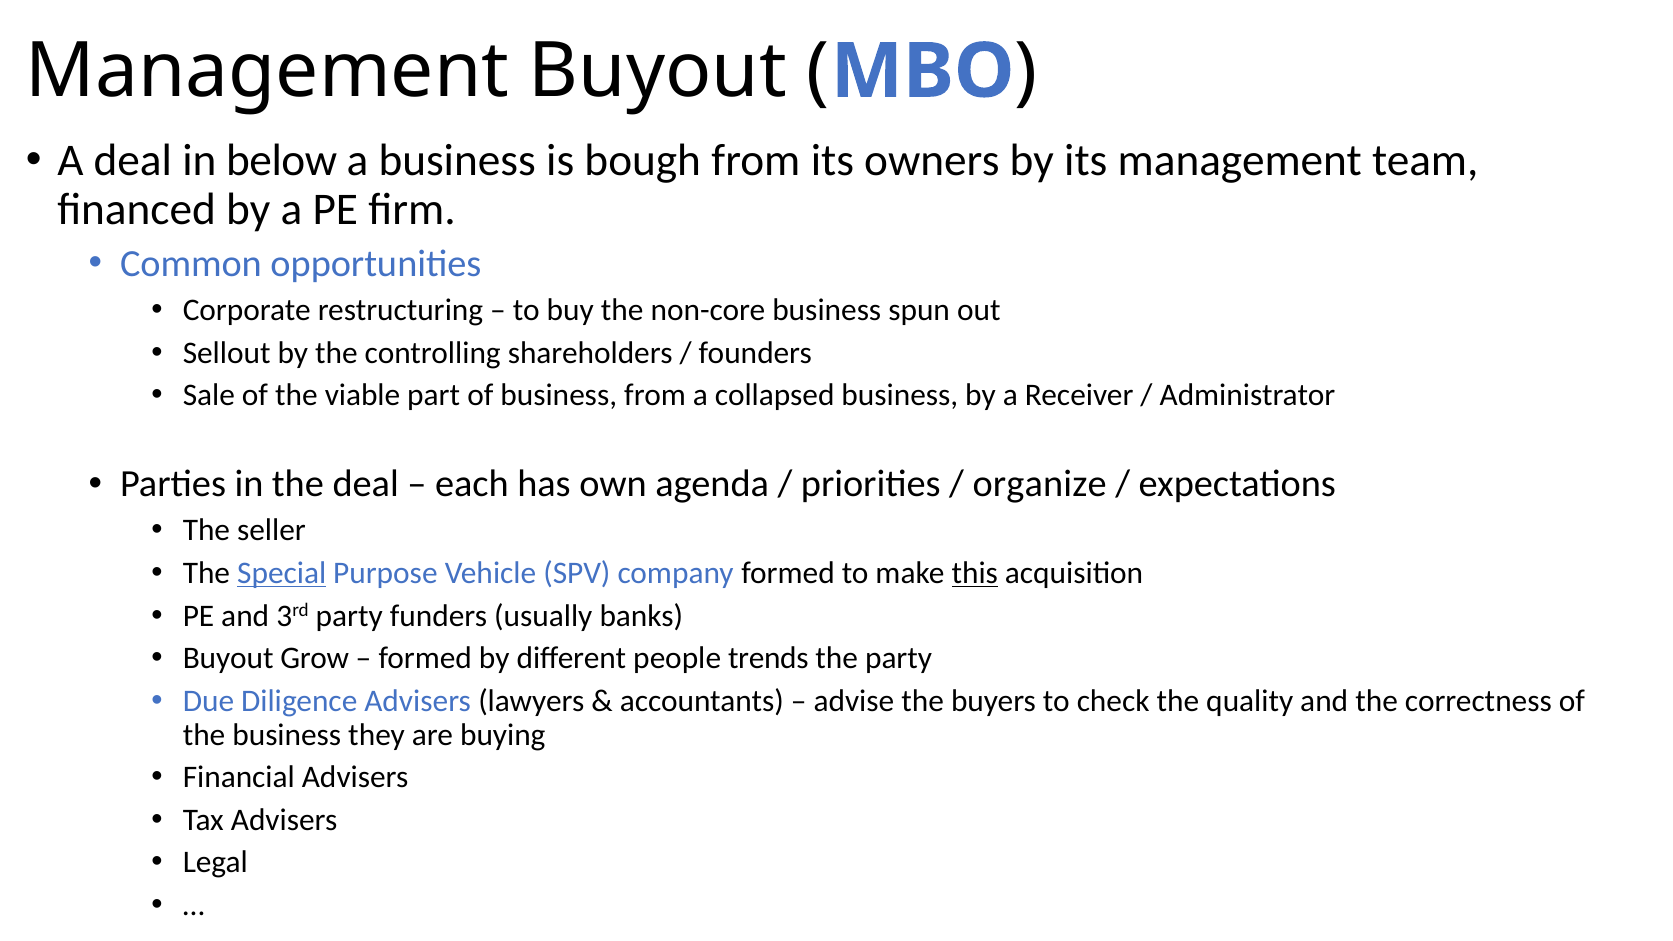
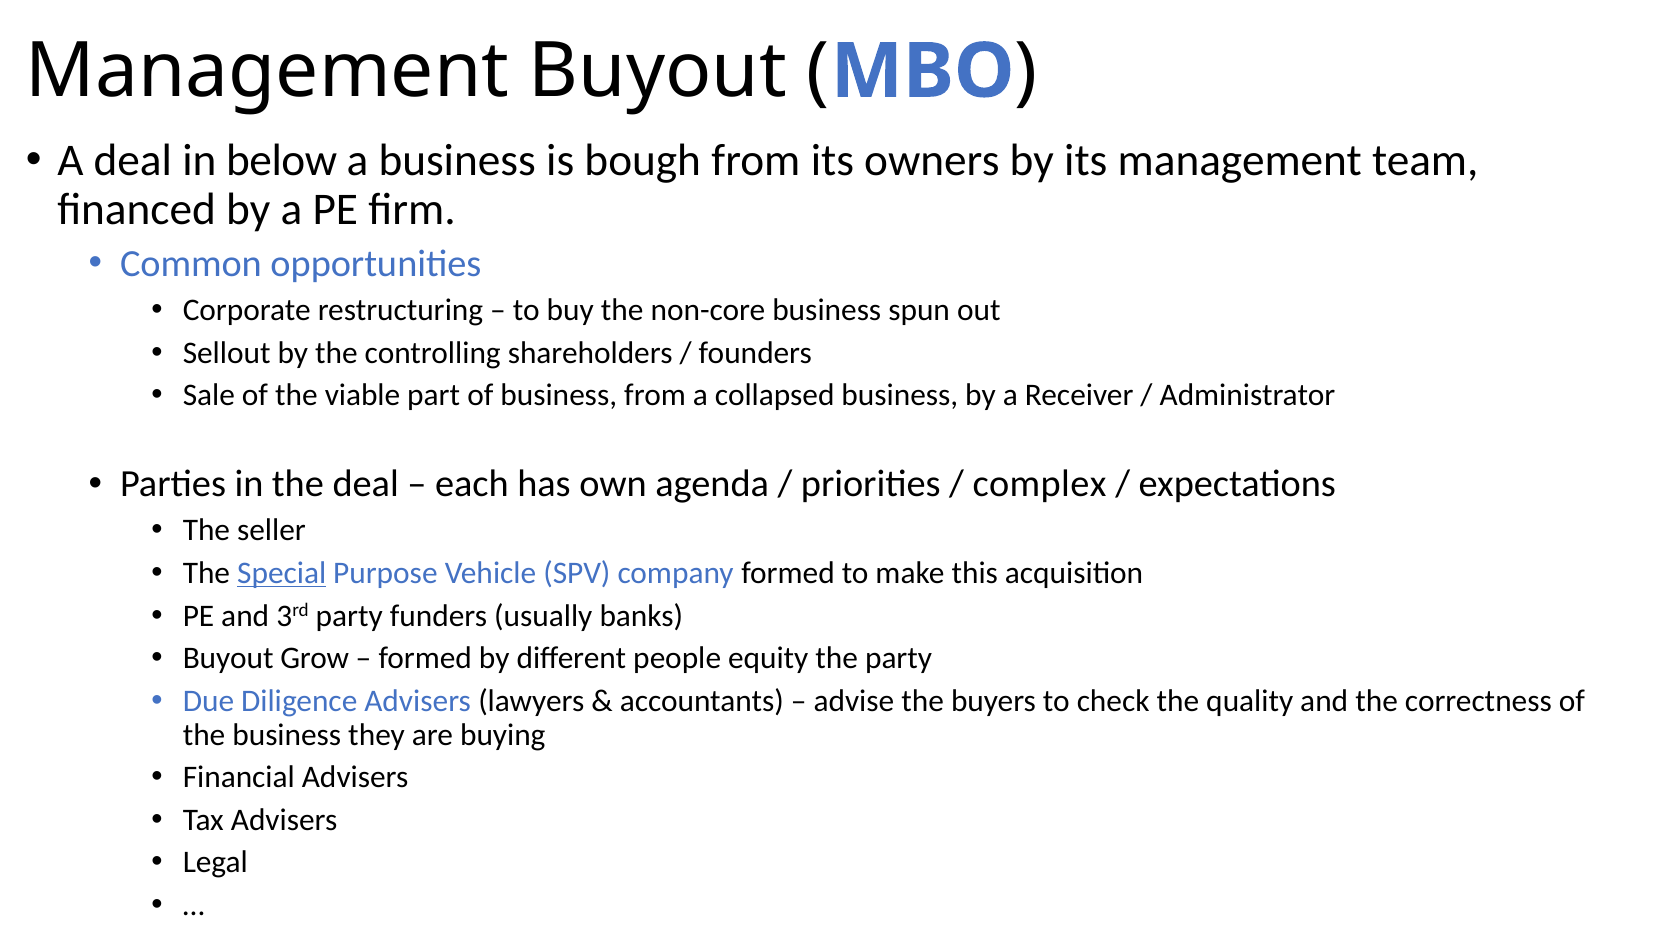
organize: organize -> complex (1039, 484)
this underline: present -> none (975, 573)
trends: trends -> equity (768, 658)
